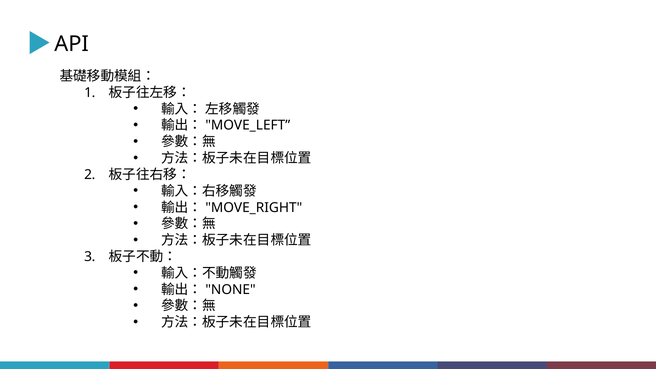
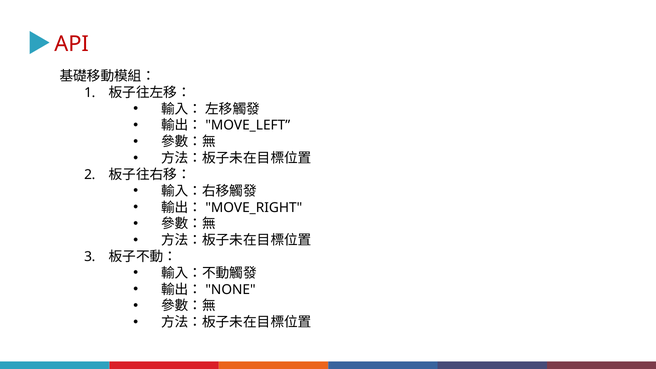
API colour: black -> red (72, 44)
